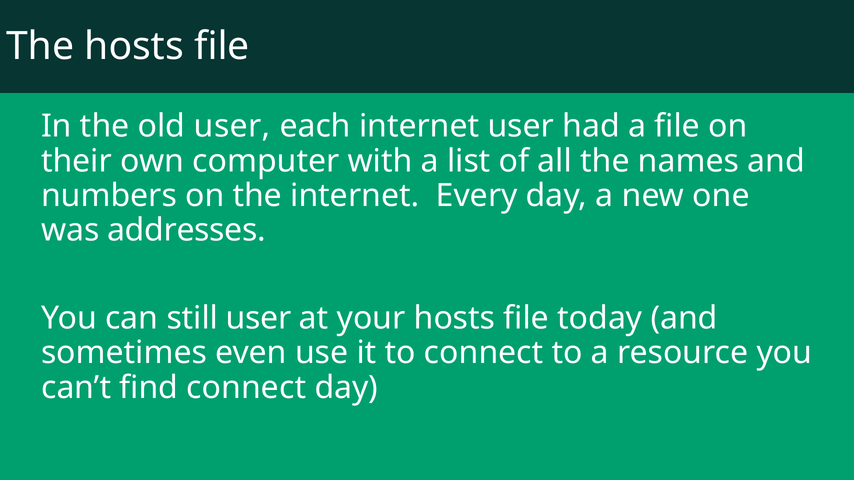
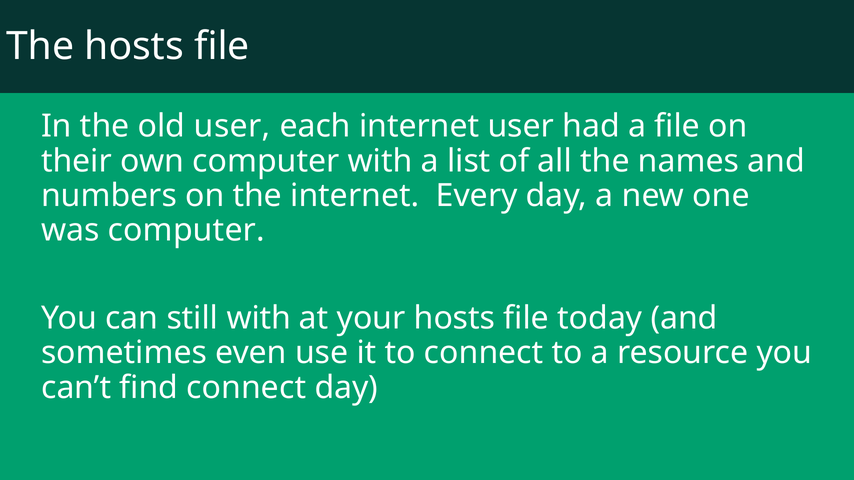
was addresses: addresses -> computer (186, 230)
still user: user -> with (259, 319)
